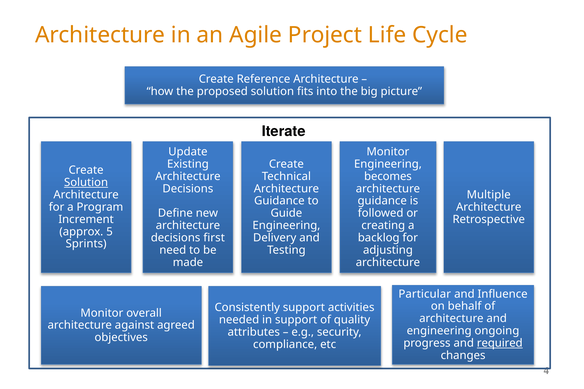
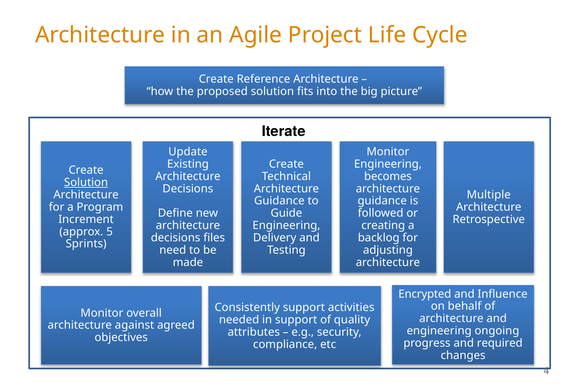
first: first -> files (214, 238)
Particular: Particular -> Encrypted (425, 294)
required underline: present -> none (500, 343)
